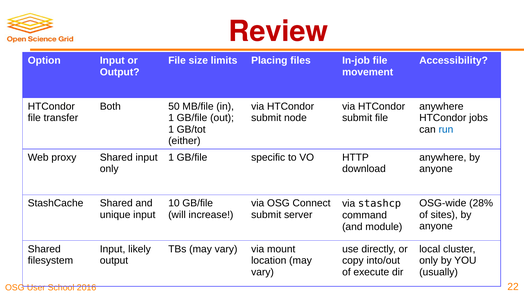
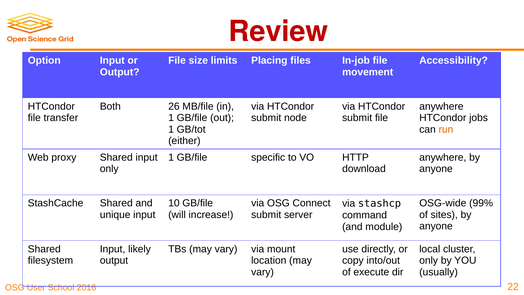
50: 50 -> 26 (174, 106)
run colour: blue -> orange (446, 129)
28%: 28% -> 99% (481, 203)
